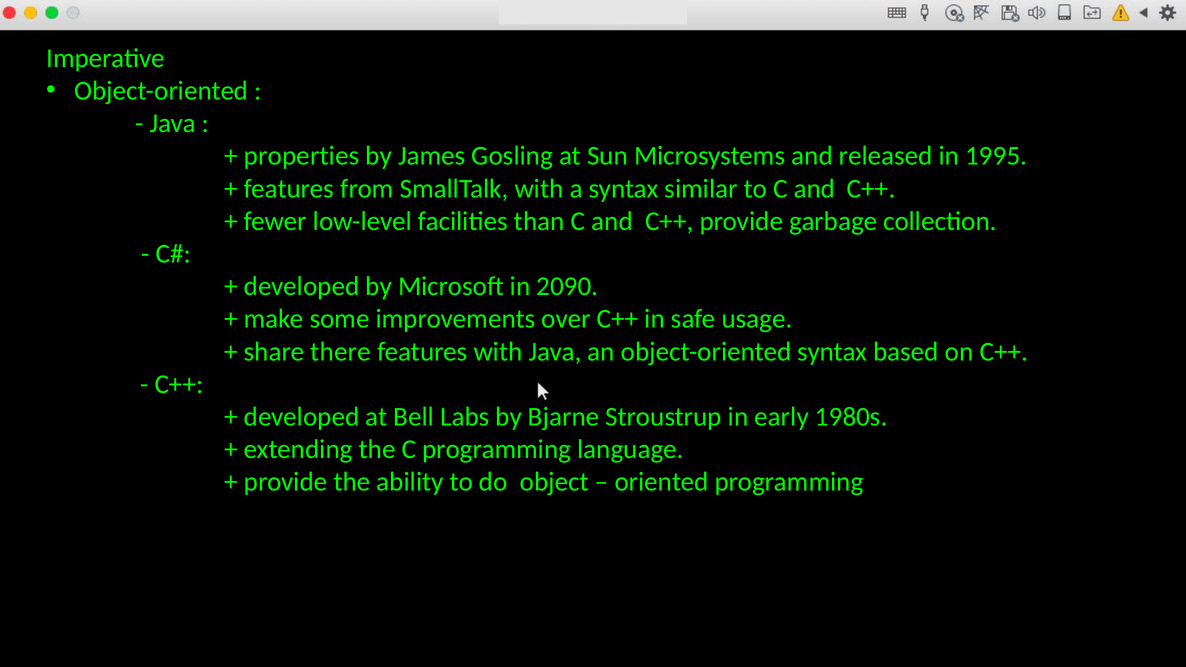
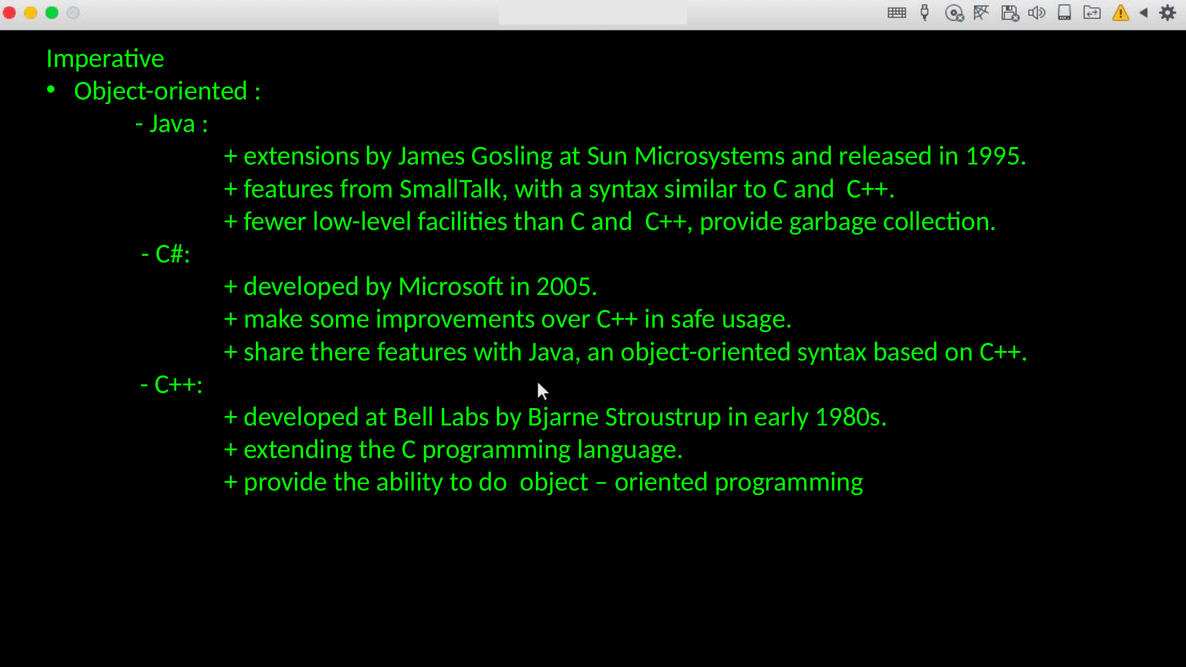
properties: properties -> extensions (302, 156)
2090: 2090 -> 2005 (567, 286)
